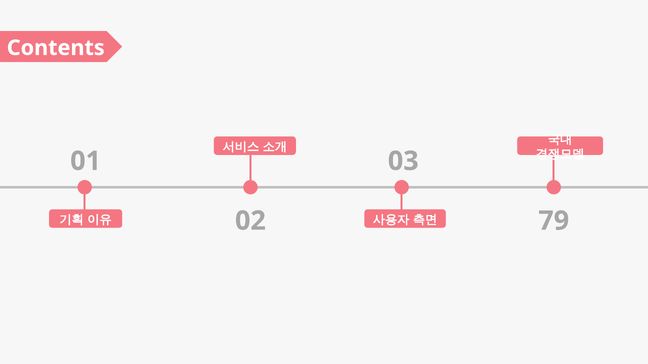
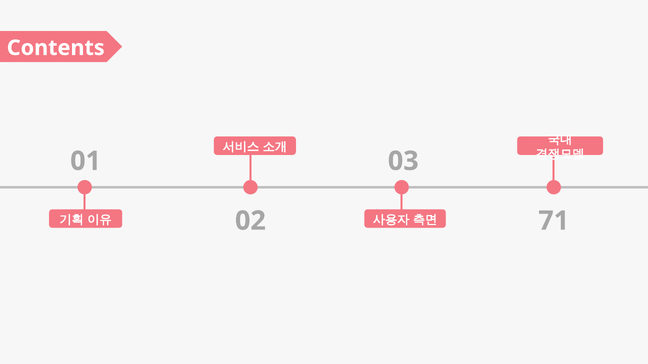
79: 79 -> 71 (554, 221)
